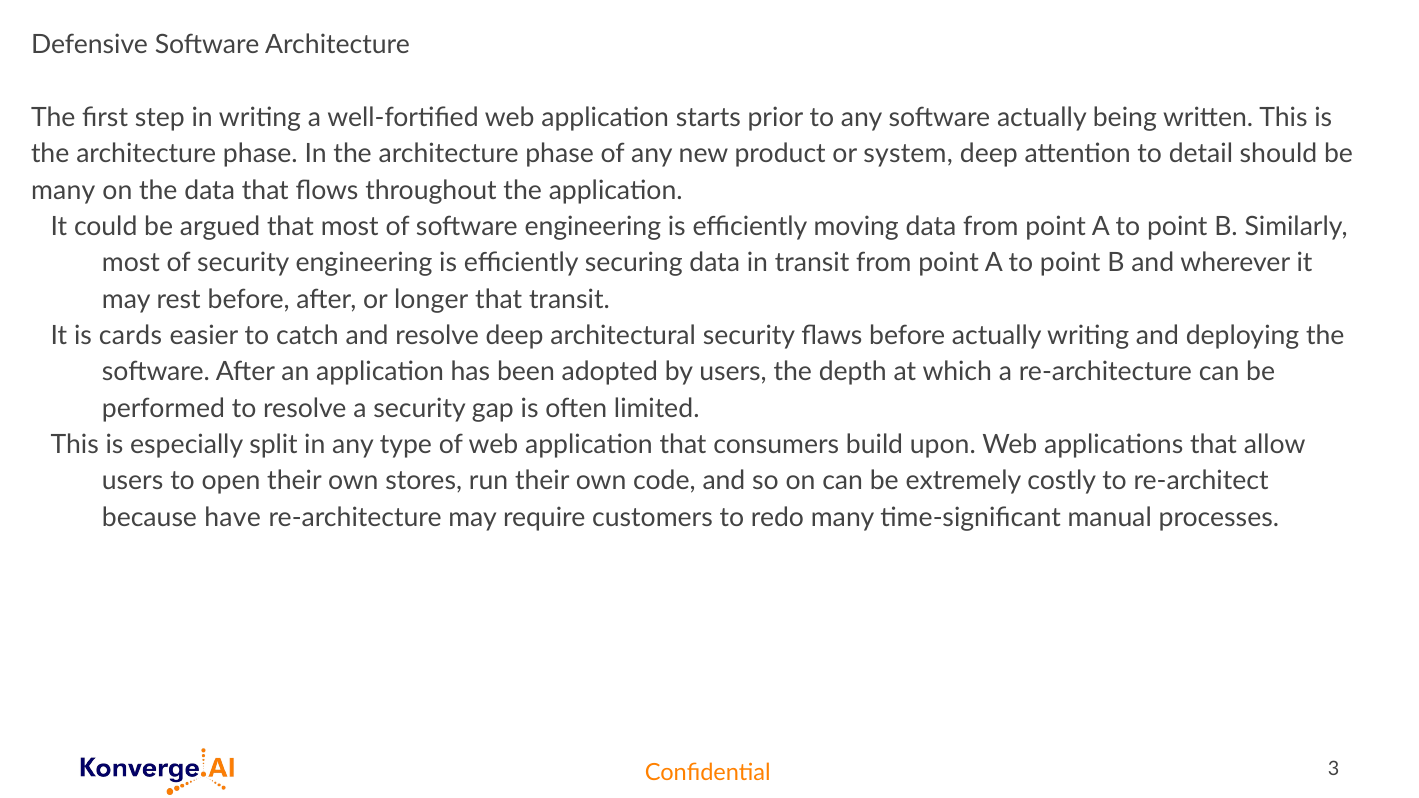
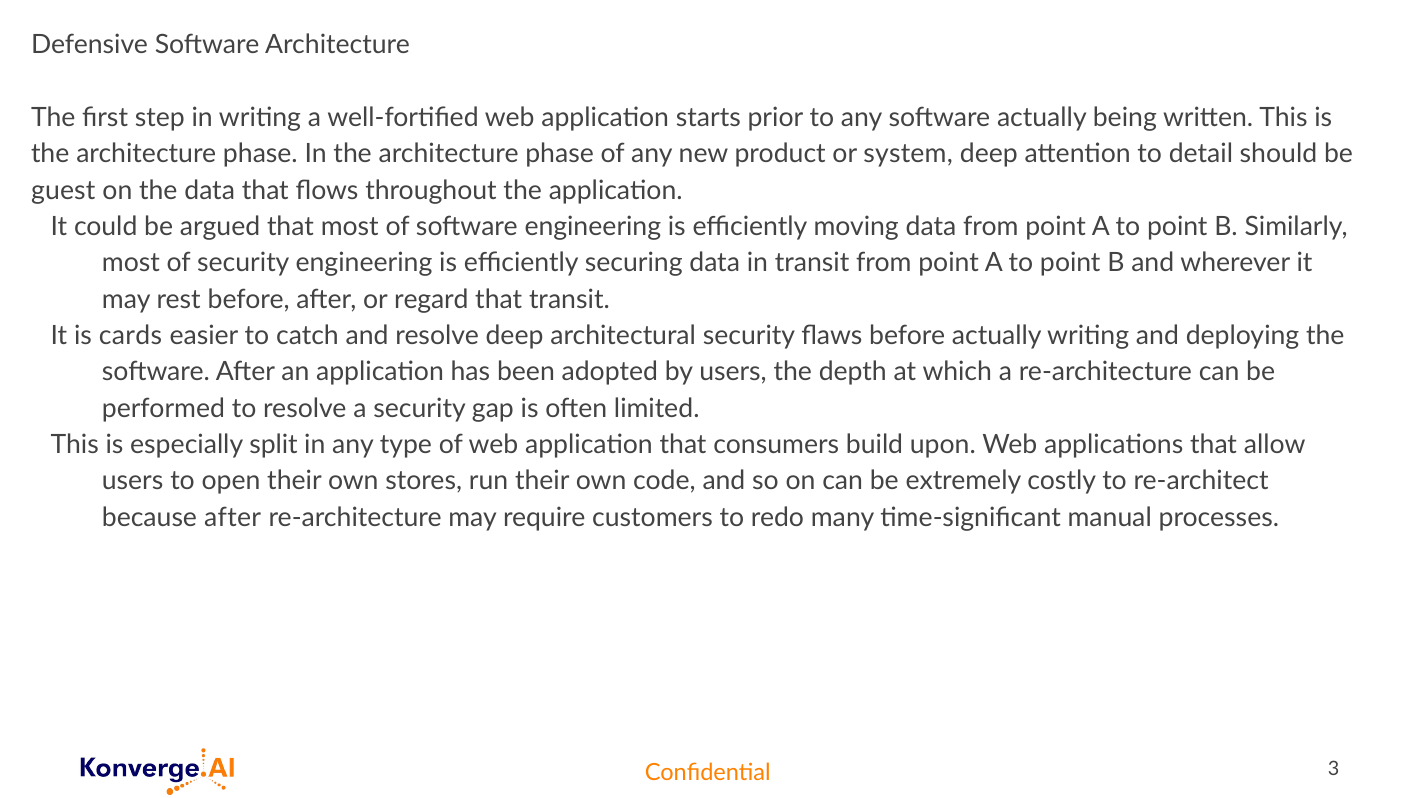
many: many -> guest (63, 190)
longer: longer -> regard (431, 299)
because have: have -> after (233, 518)
